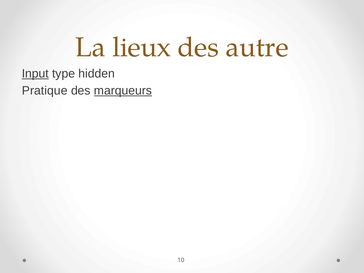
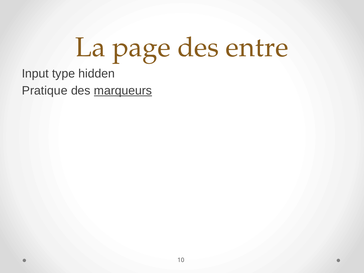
lieux: lieux -> page (142, 47)
autre: autre -> entre (257, 47)
Input underline: present -> none (35, 74)
